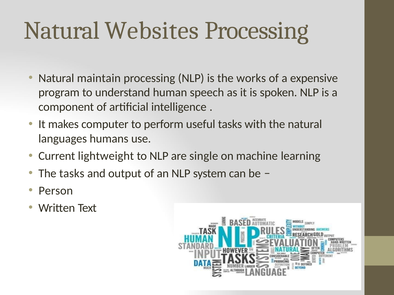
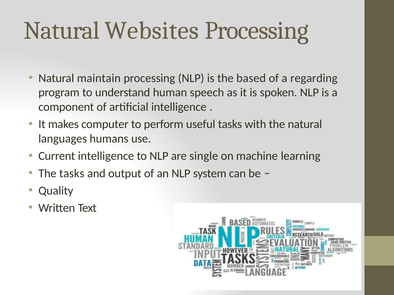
works: works -> based (251, 78)
expensive: expensive -> regarding (314, 78)
Current lightweight: lightweight -> intelligence (106, 156)
Person: Person -> Quality (56, 191)
